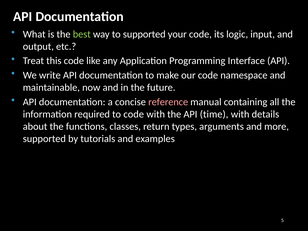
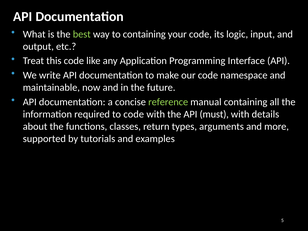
to supported: supported -> containing (144, 34)
reference colour: pink -> light green (168, 102)
time: time -> must (214, 114)
